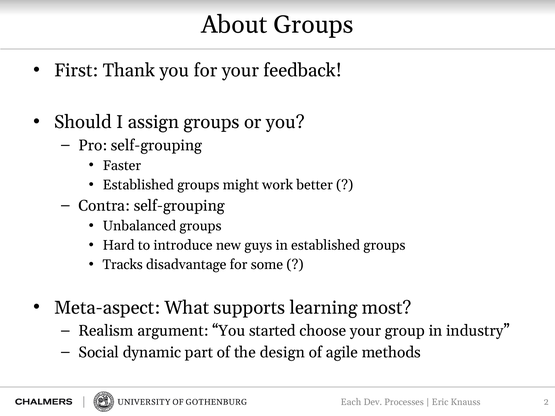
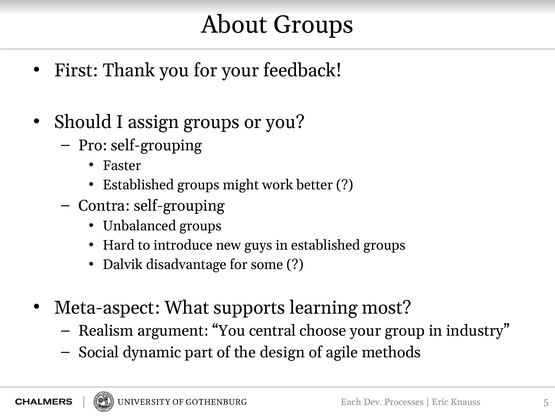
Tracks: Tracks -> Dalvik (123, 265)
started: started -> central (272, 331)
2: 2 -> 5 (546, 402)
